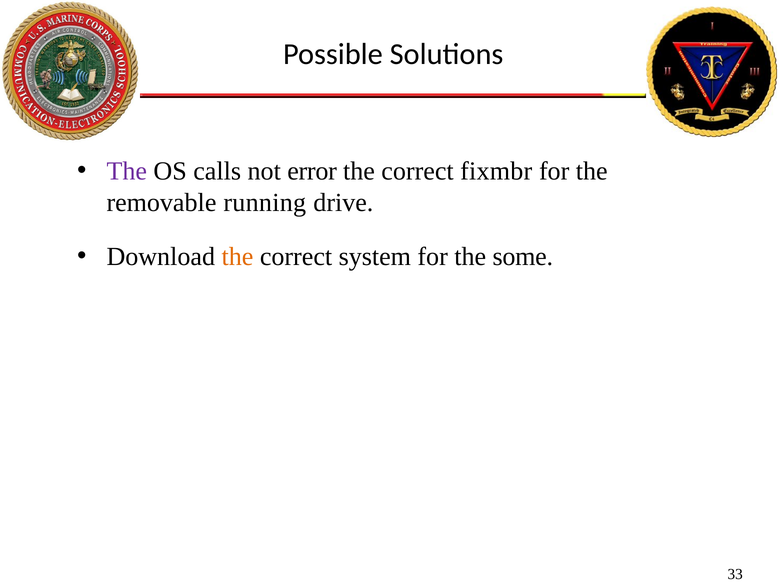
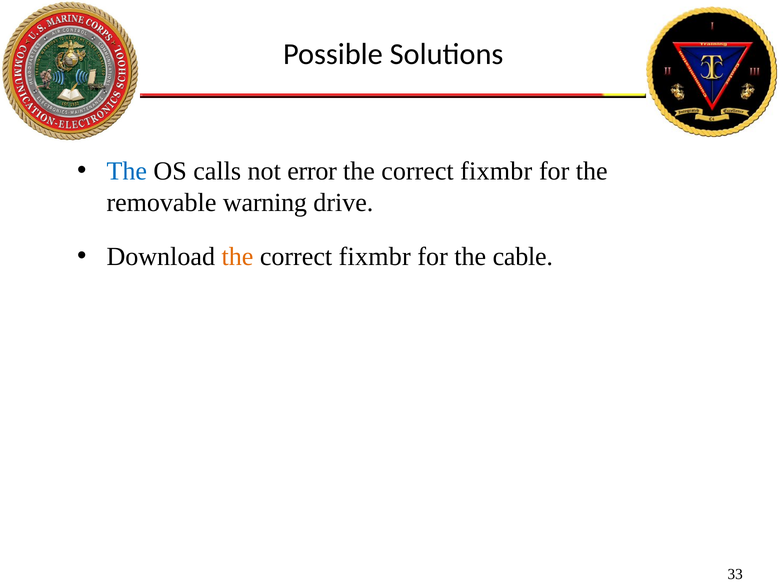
The colour: purple -> blue (127, 171)
running: running -> warning (265, 202)
system: system -> fixmbr (375, 257)
some: some -> cable (523, 257)
